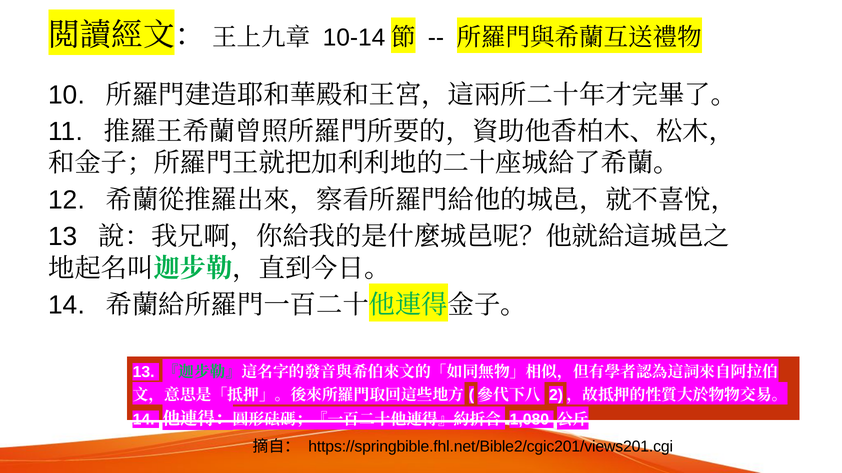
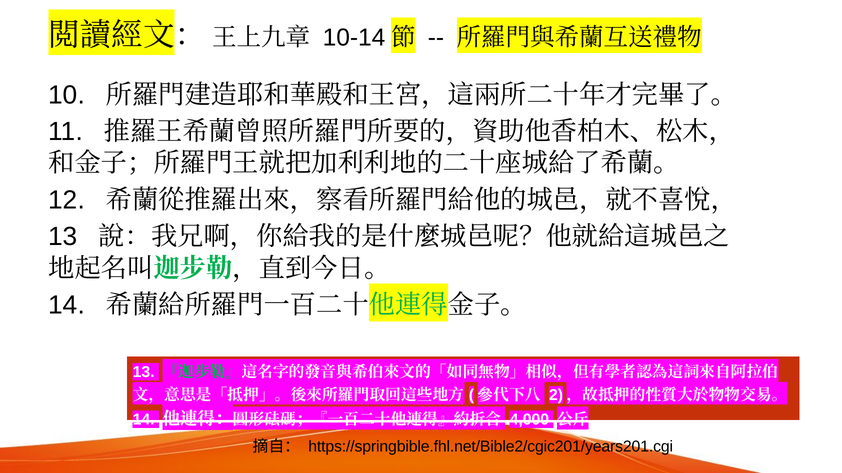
1,080: 1,080 -> 4,000 (529, 420)
https://springbible.fhl.net/Bible2/cgic201/views201.cgi: https://springbible.fhl.net/Bible2/cgic201/views201.cgi -> https://springbible.fhl.net/Bible2/cgic201/years201.cgi (491, 447)
